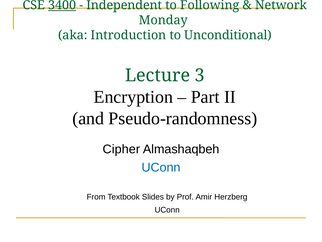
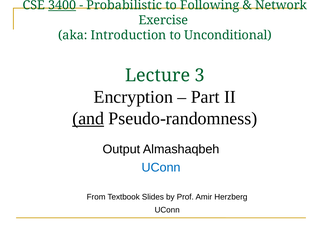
Independent: Independent -> Probabilistic (124, 5)
Monday: Monday -> Exercise (163, 20)
and underline: none -> present (88, 118)
Cipher: Cipher -> Output (121, 149)
